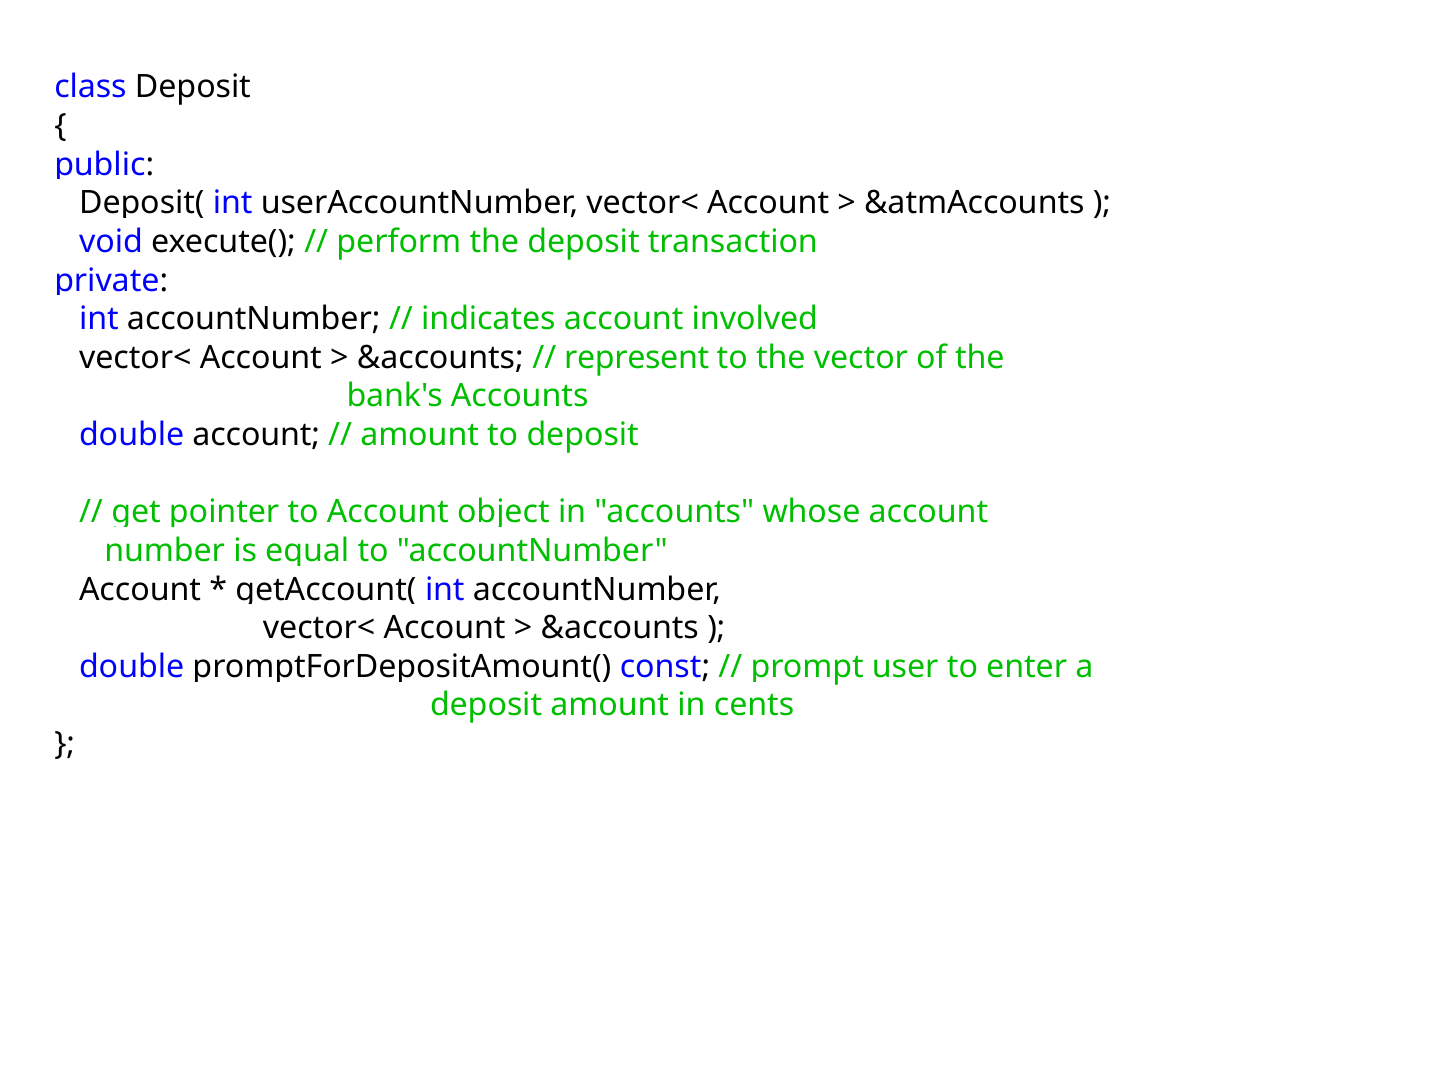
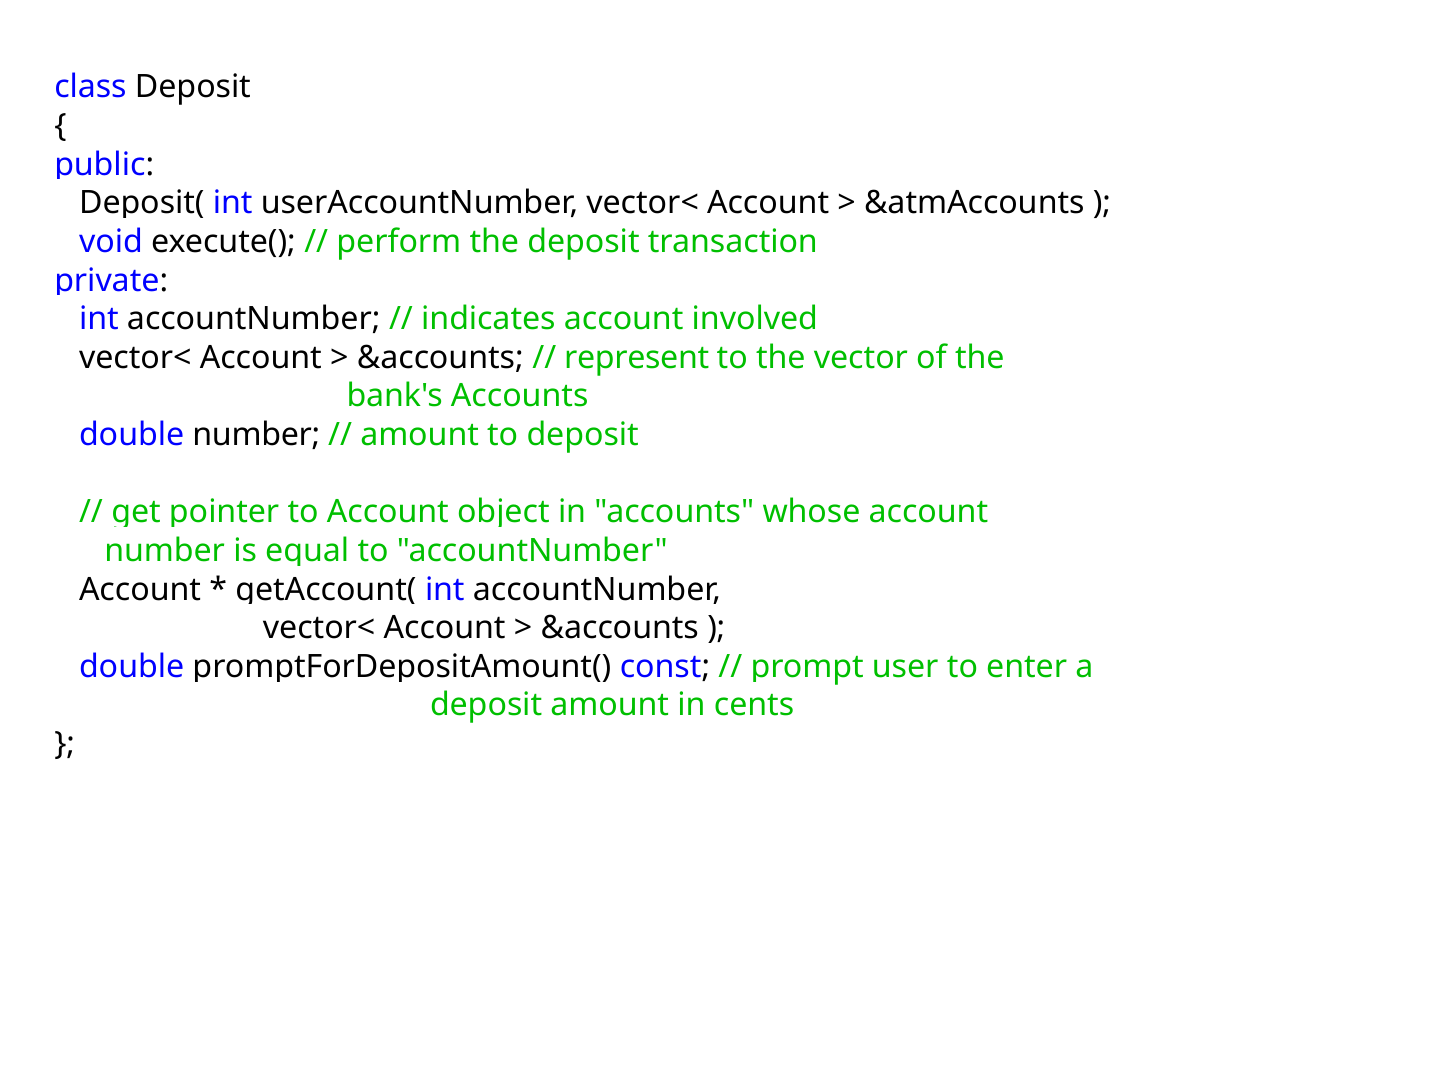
double account: account -> number (256, 435)
